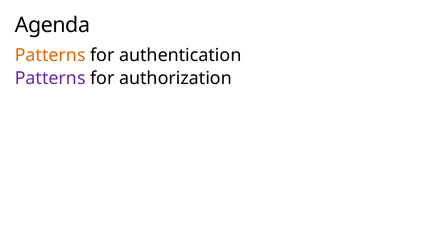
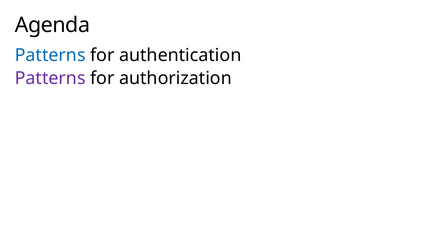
Patterns colour: orange -> blue (50, 55)
